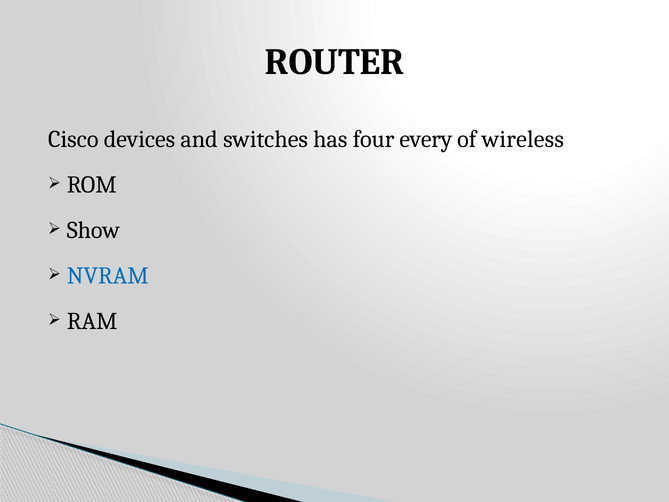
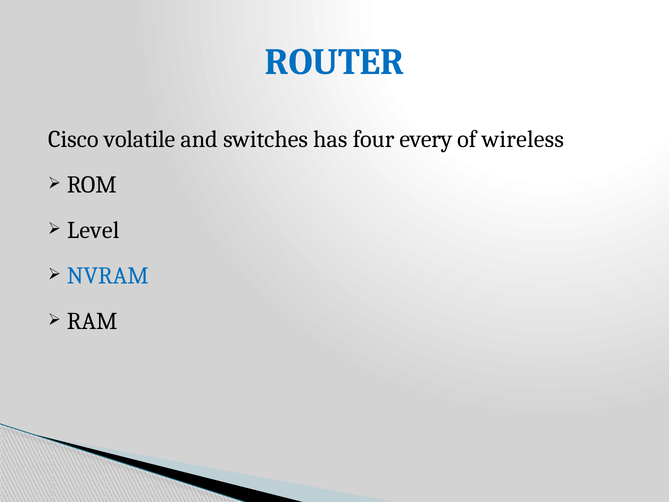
ROUTER colour: black -> blue (335, 62)
devices: devices -> volatile (140, 139)
Show: Show -> Level (93, 230)
